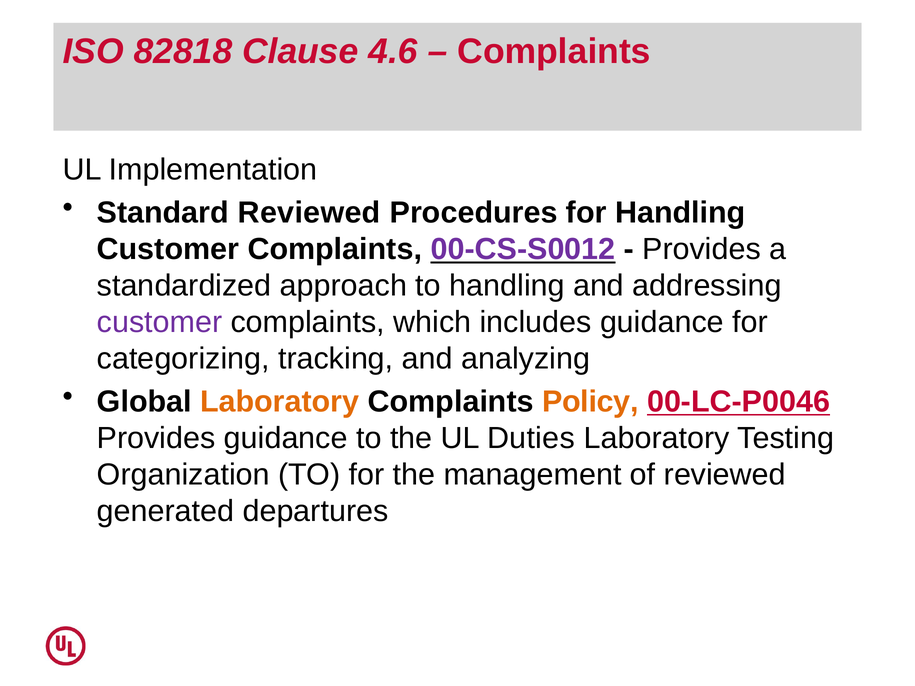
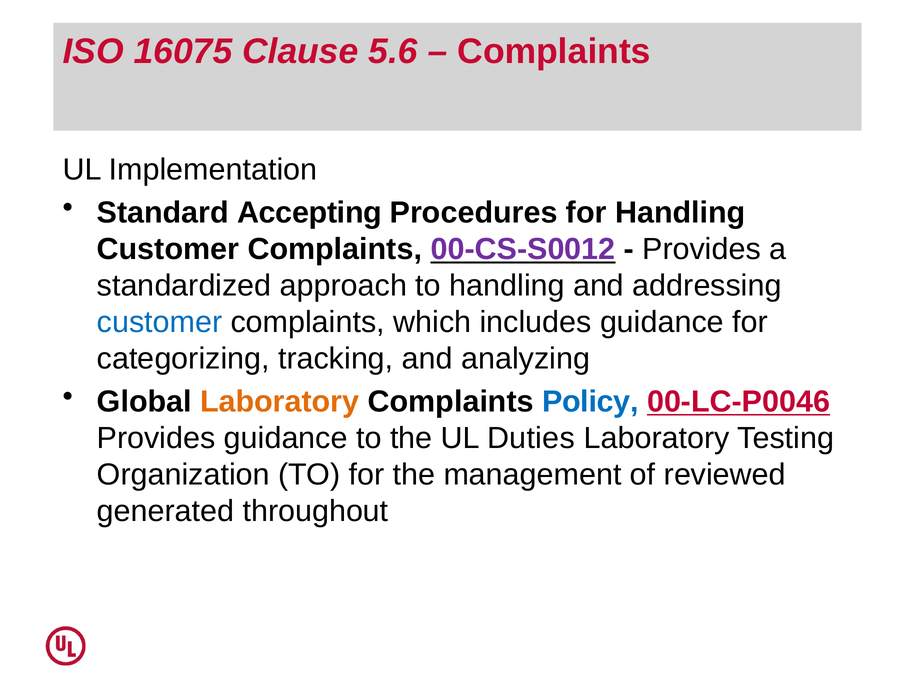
82818: 82818 -> 16075 (183, 51)
4.6: 4.6 -> 5.6 (393, 51)
Standard Reviewed: Reviewed -> Accepting (309, 213)
customer colour: purple -> blue (160, 322)
Policy colour: orange -> blue (590, 402)
departures: departures -> throughout (315, 511)
